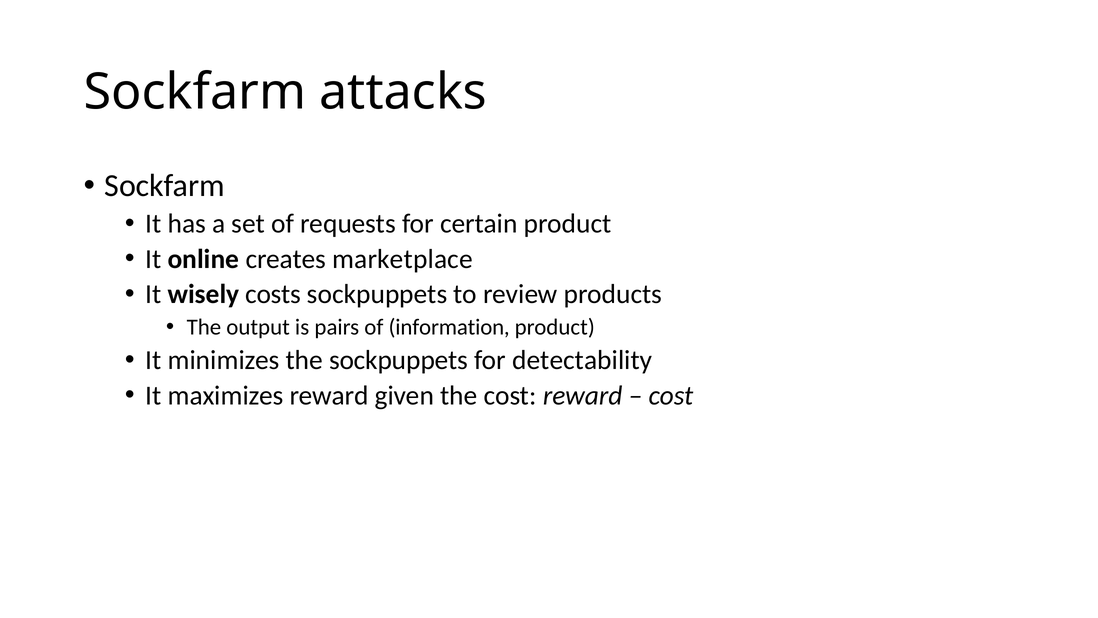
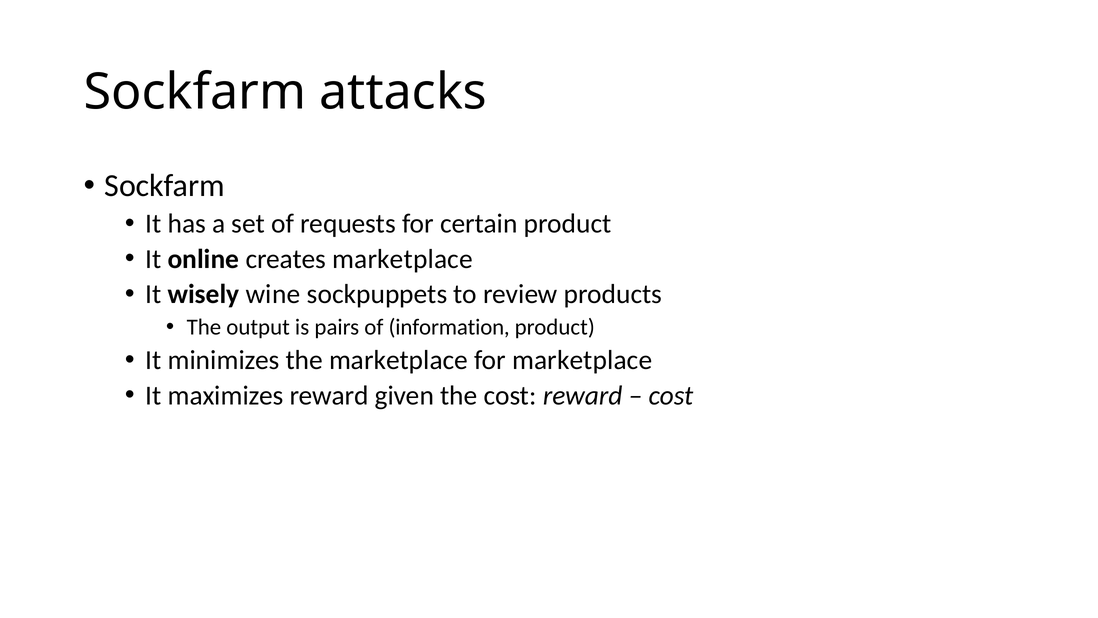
costs: costs -> wine (273, 294)
the sockpuppets: sockpuppets -> marketplace (398, 360)
for detectability: detectability -> marketplace (582, 360)
